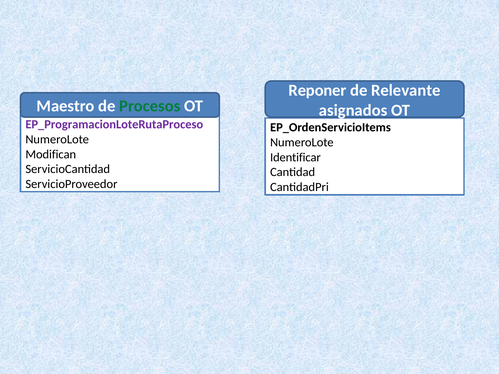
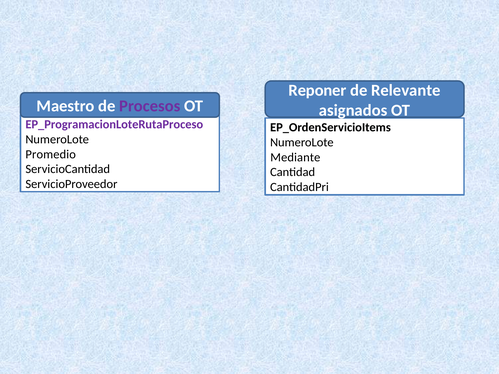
Procesos colour: green -> purple (150, 106)
Modifican: Modifican -> Promedio (51, 154)
Identificar: Identificar -> Mediante (295, 157)
